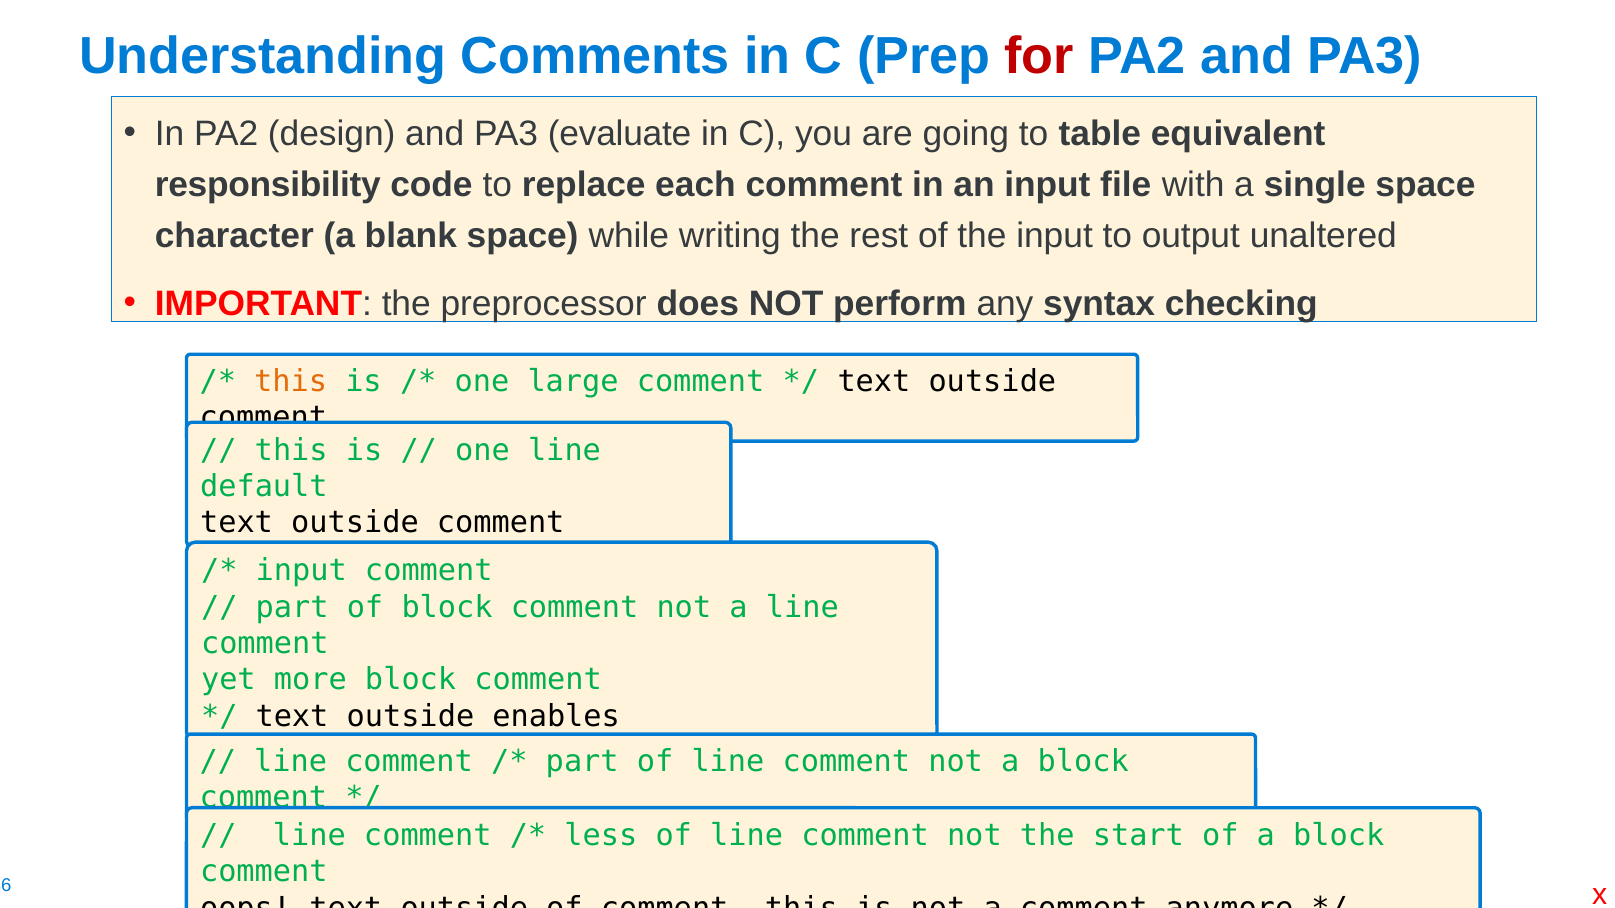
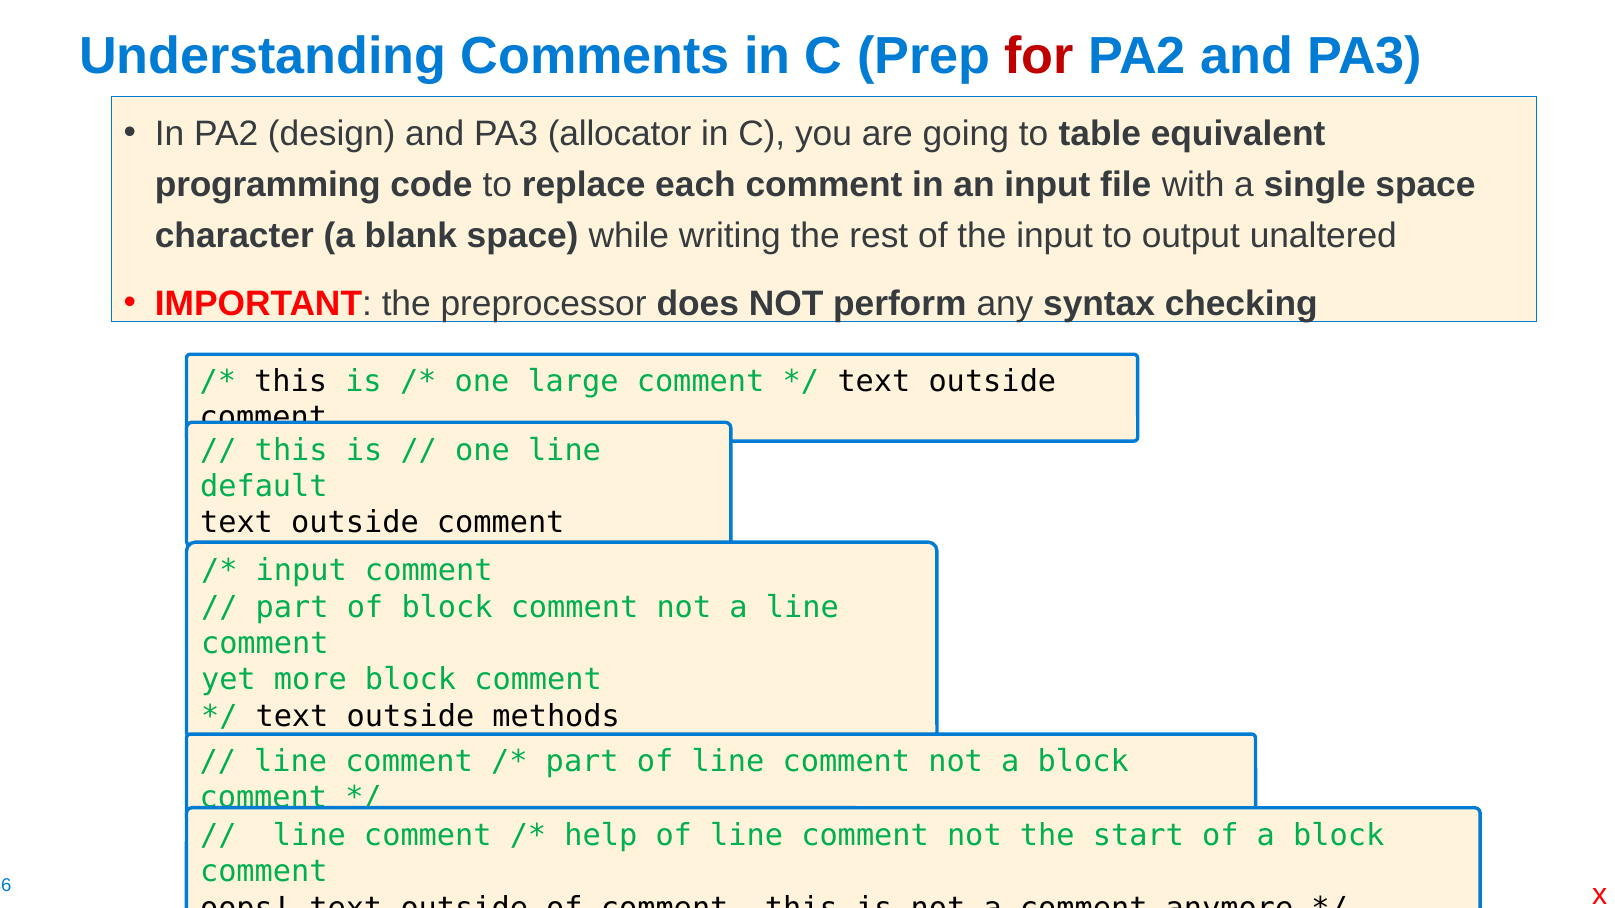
evaluate: evaluate -> allocator (620, 134)
responsibility: responsibility -> programming (268, 185)
this colour: orange -> black (291, 382)
enables: enables -> methods (556, 717)
less: less -> help (601, 836)
